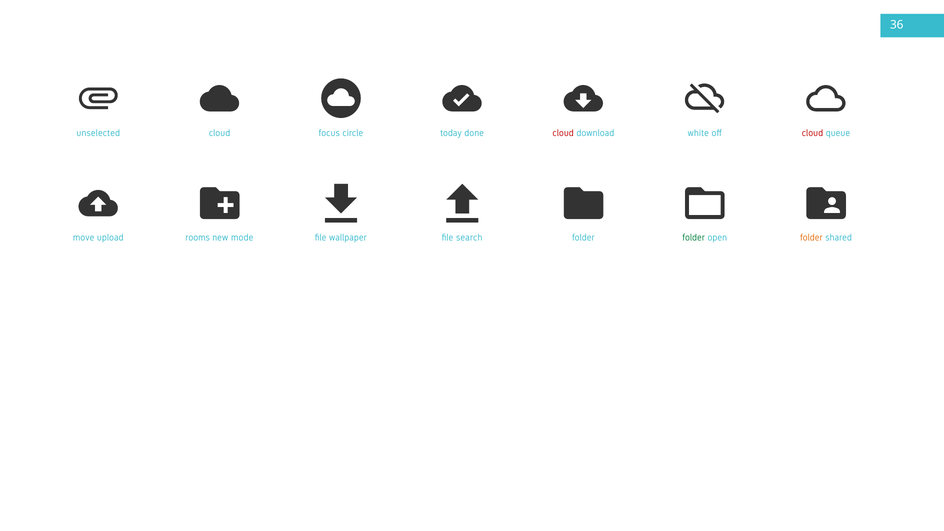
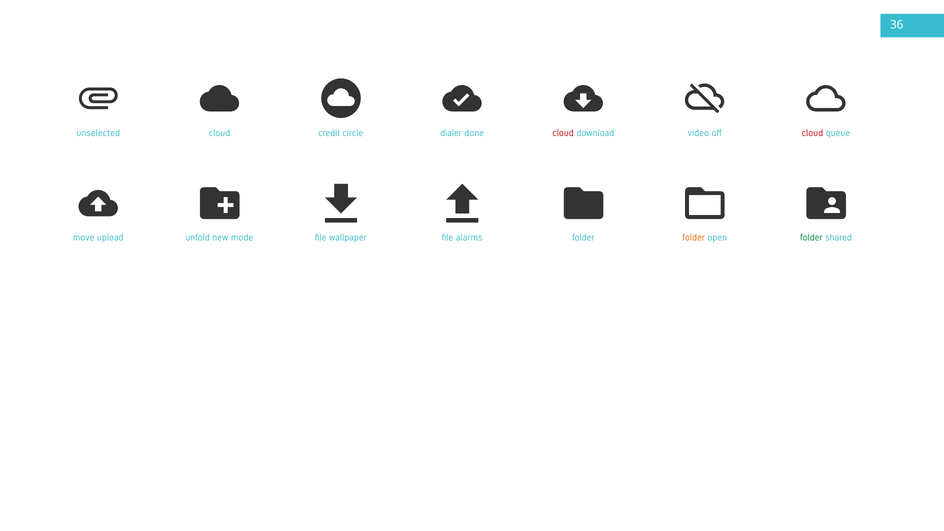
focus: focus -> credit (329, 133)
today: today -> dialer (451, 133)
white: white -> video (698, 133)
rooms: rooms -> unfold (198, 238)
search: search -> alarms (469, 238)
folder colour: green -> orange (694, 238)
folder colour: orange -> green (811, 238)
